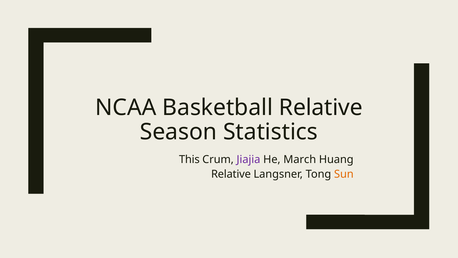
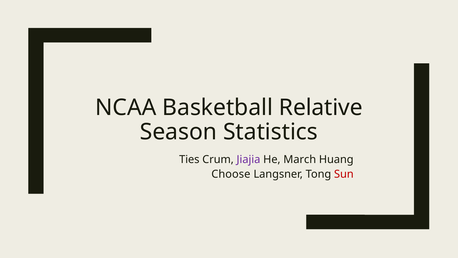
This: This -> Ties (189, 159)
Relative: Relative -> Choose (231, 174)
Sun colour: orange -> red (344, 174)
